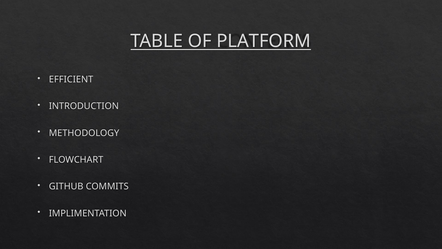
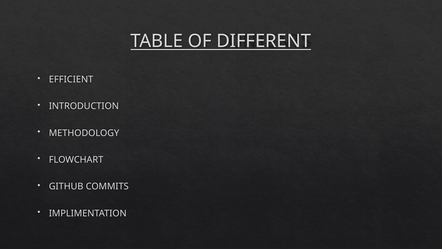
PLATFORM: PLATFORM -> DIFFERENT (264, 41)
